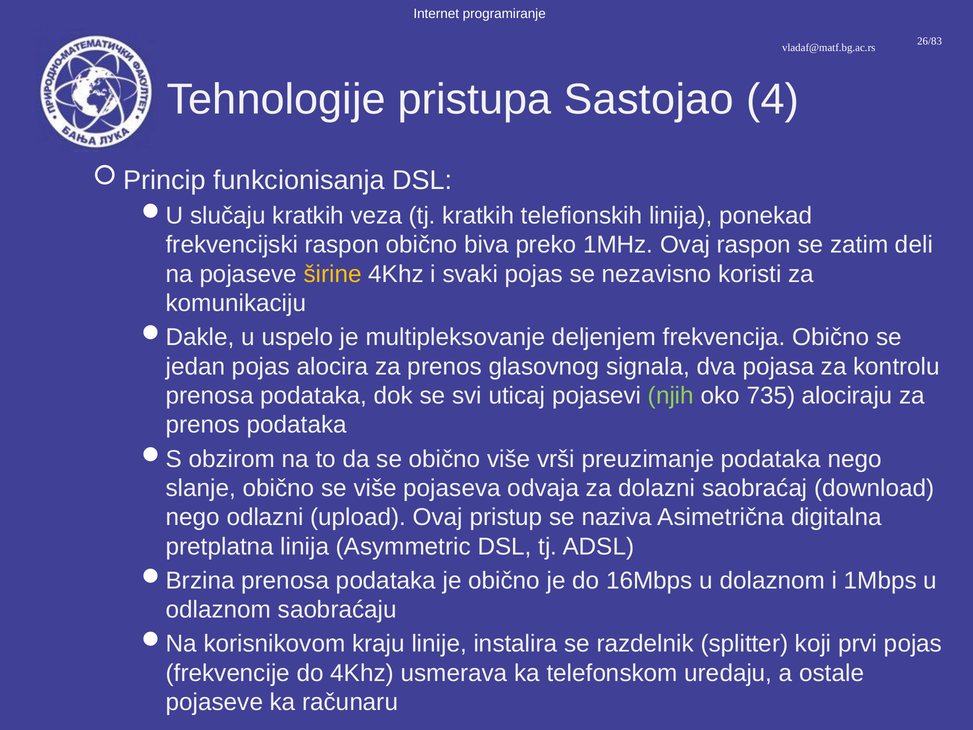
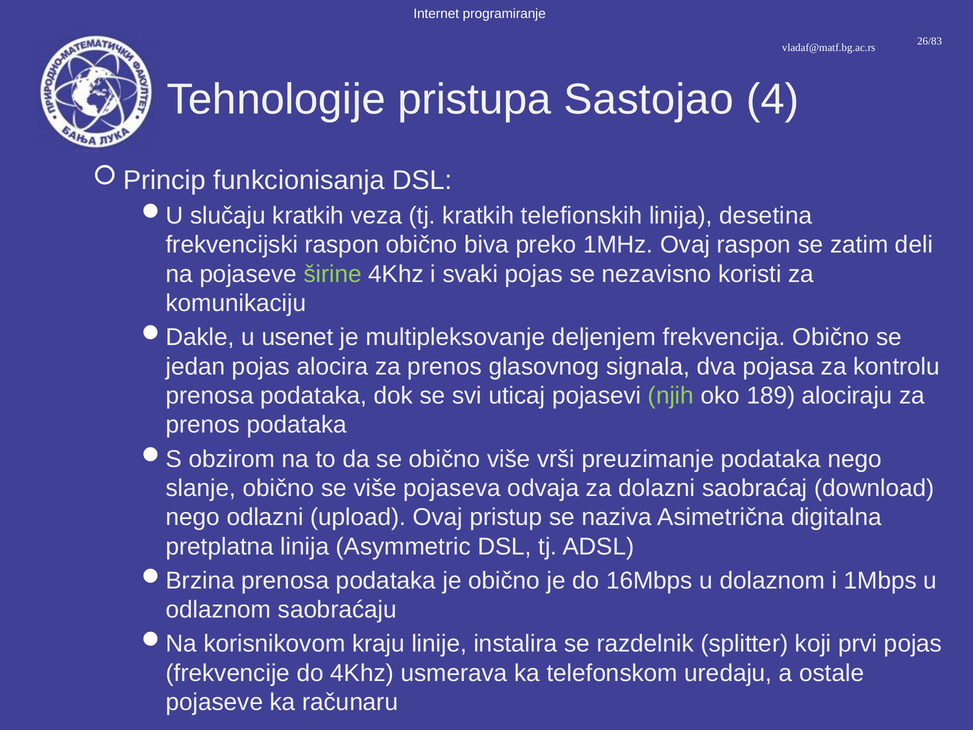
ponekad: ponekad -> desetina (766, 216)
širine colour: yellow -> light green (333, 274)
uspelo: uspelo -> usenet (298, 337)
735: 735 -> 189 (771, 396)
